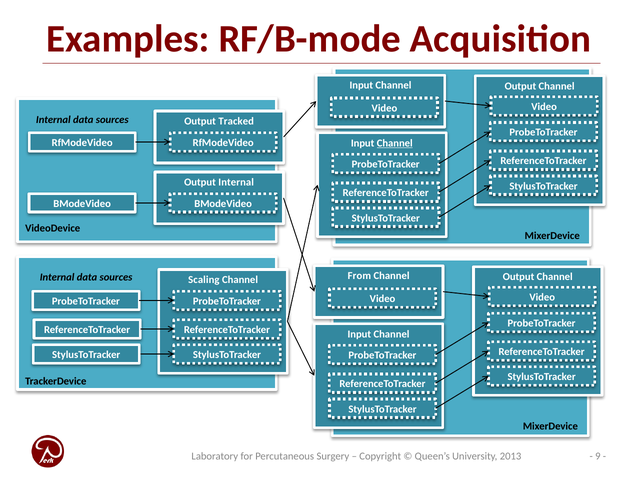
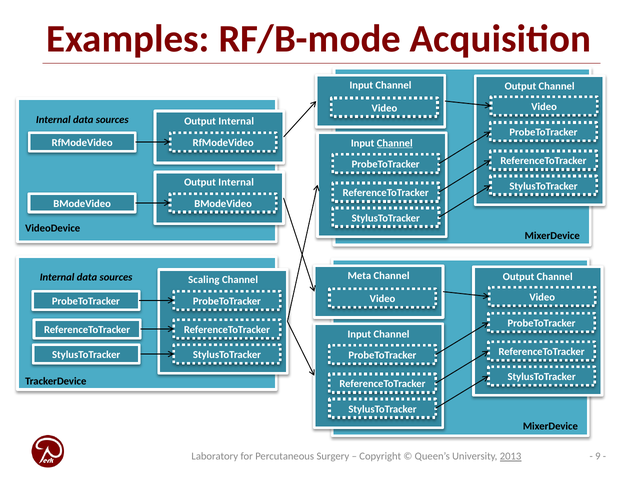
sources Output Tracked: Tracked -> Internal (236, 121)
From: From -> Meta (359, 276)
2013 underline: none -> present (511, 457)
